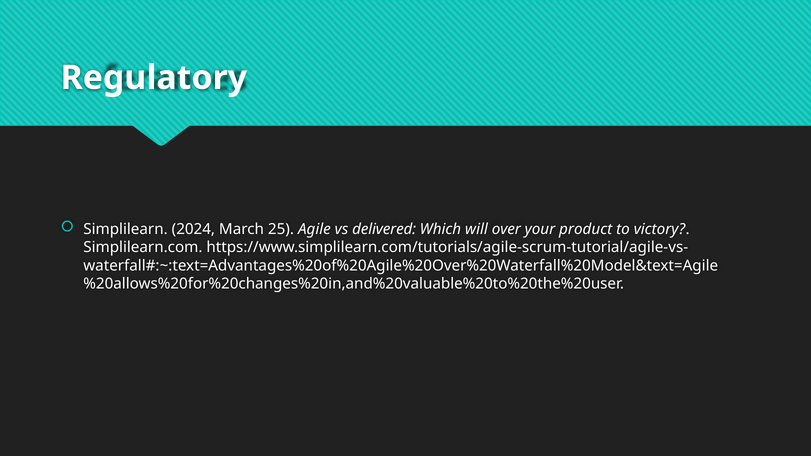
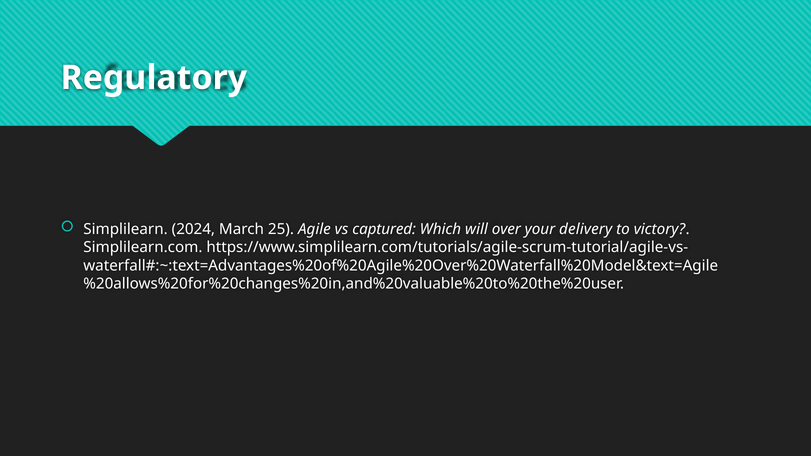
delivered: delivered -> captured (384, 229)
product: product -> delivery (586, 229)
